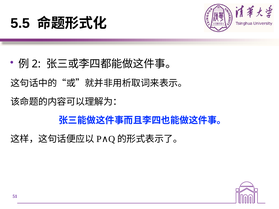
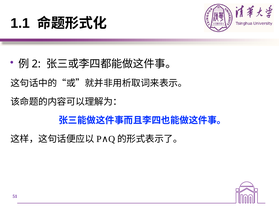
5.5: 5.5 -> 1.1 (20, 23)
